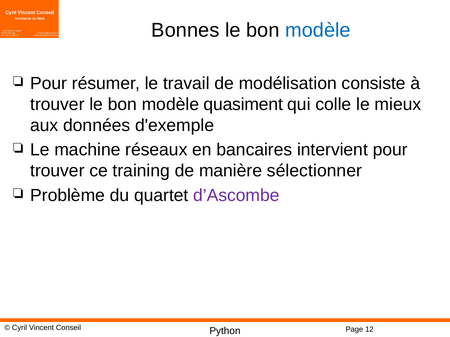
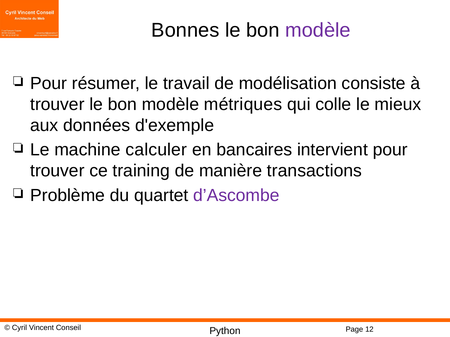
modèle colour: blue -> purple (318, 30)
quasiment: quasiment -> métriques (243, 105)
réseaux: réseaux -> calculer (156, 150)
sélectionner: sélectionner -> transactions (314, 171)
